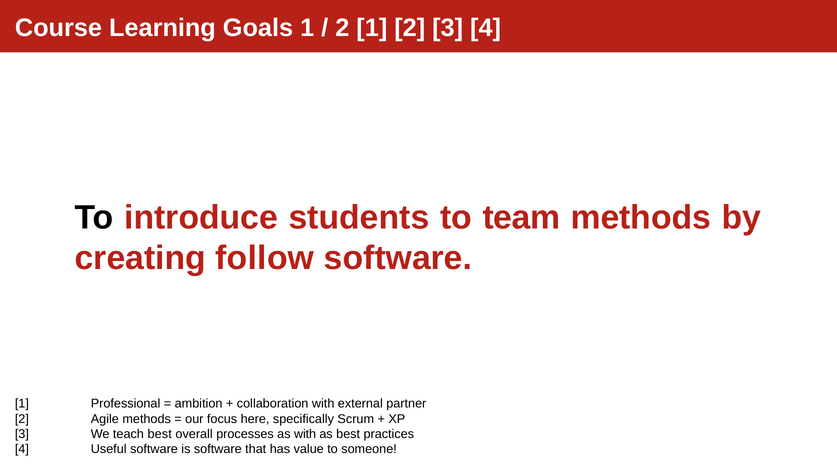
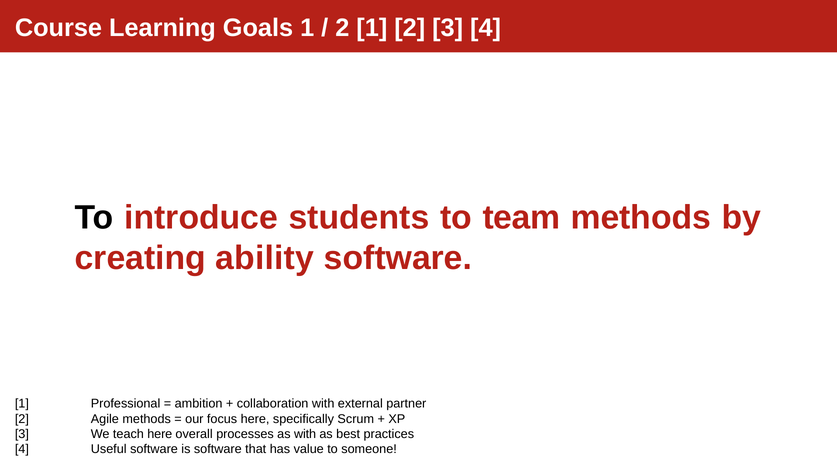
follow: follow -> ability (265, 258)
teach best: best -> here (160, 434)
